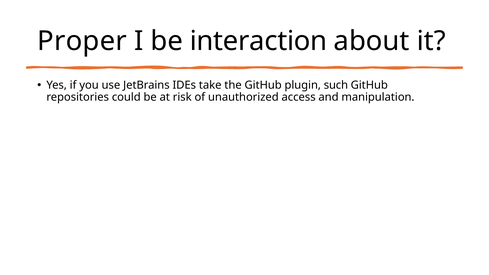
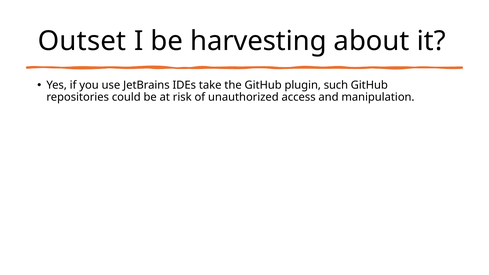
Proper: Proper -> Outset (82, 41)
interaction: interaction -> harvesting (258, 41)
